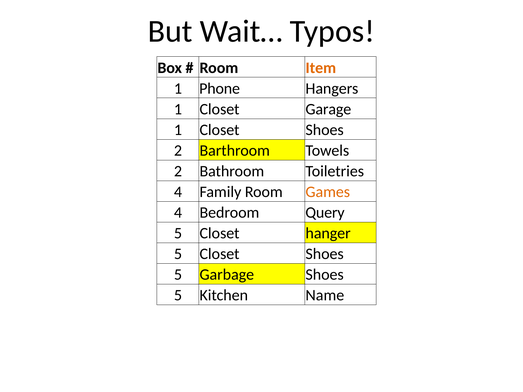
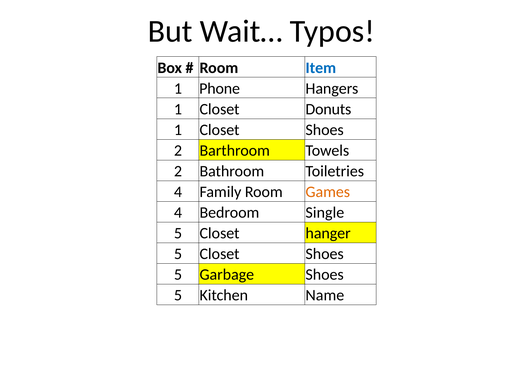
Item colour: orange -> blue (321, 68)
Garage: Garage -> Donuts (328, 109)
Query: Query -> Single (325, 213)
